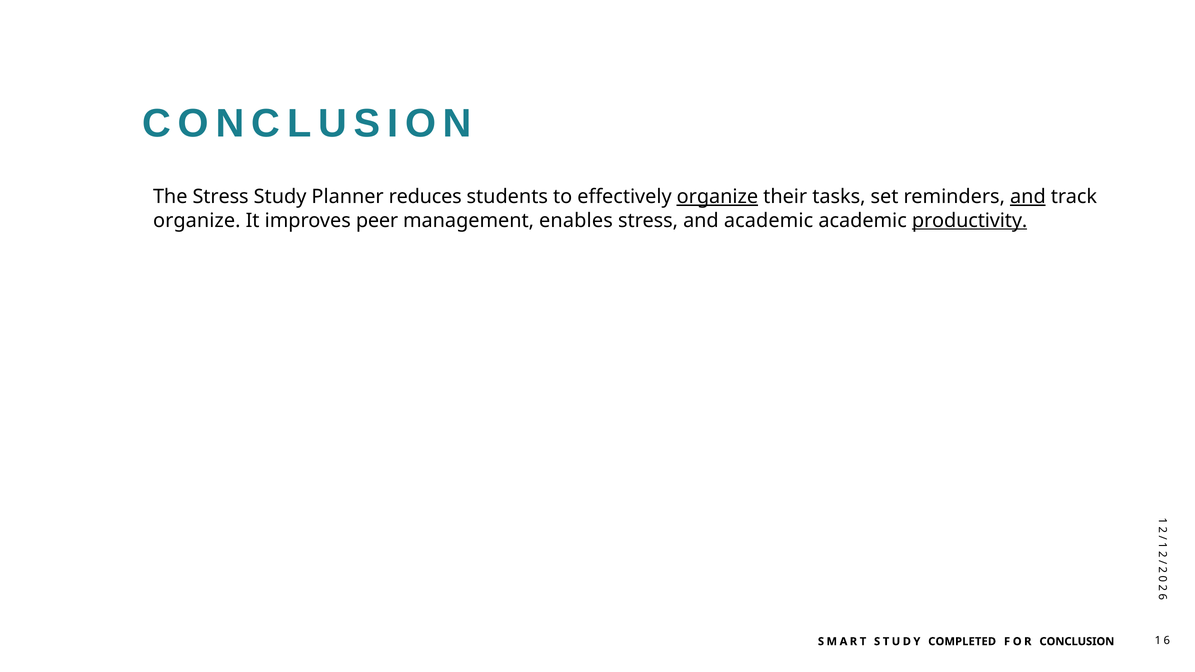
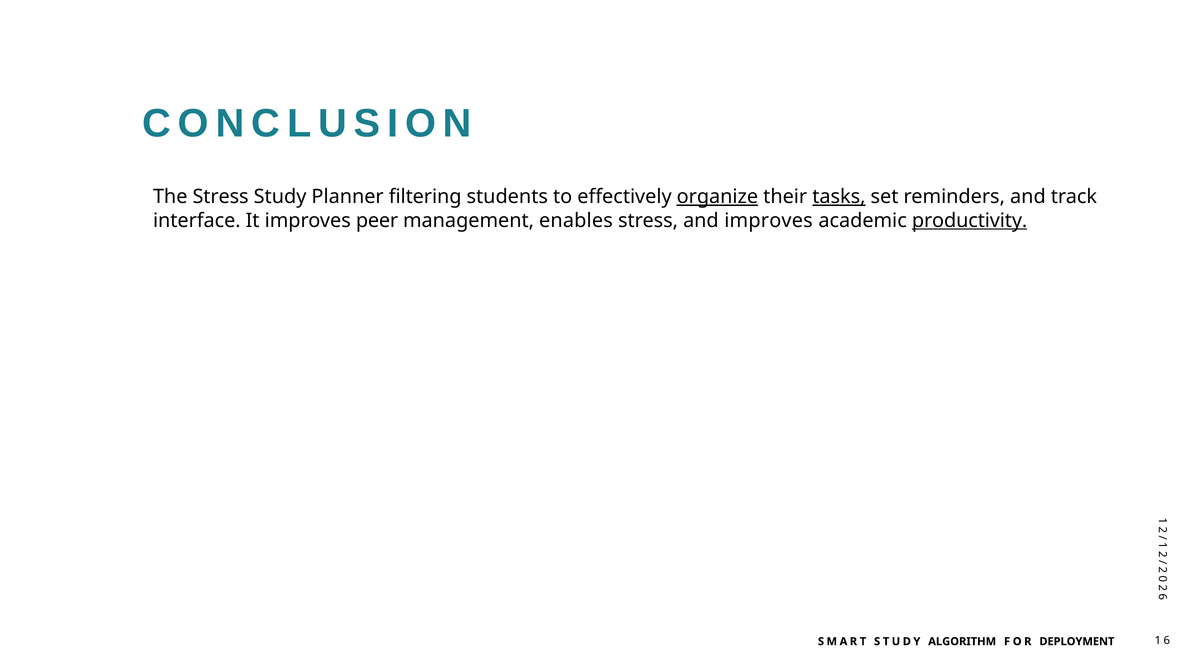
reduces: reduces -> filtering (425, 197)
tasks underline: none -> present (839, 197)
and underline: present -> none (1028, 197)
organize: organize -> interface (197, 221)
and academic: academic -> improves (769, 221)
COMPLETED: COMPLETED -> ALGORITHM (962, 642)
FOR CONCLUSION: CONCLUSION -> DEPLOYMENT (1077, 642)
